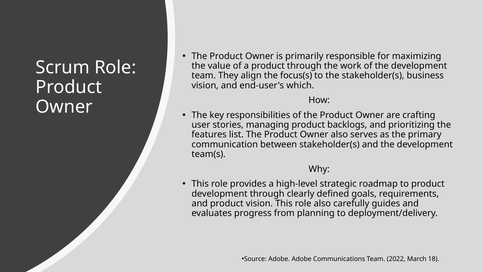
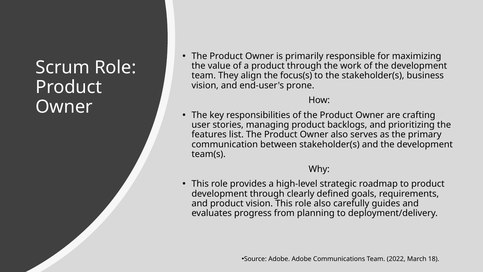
which: which -> prone (300, 85)
